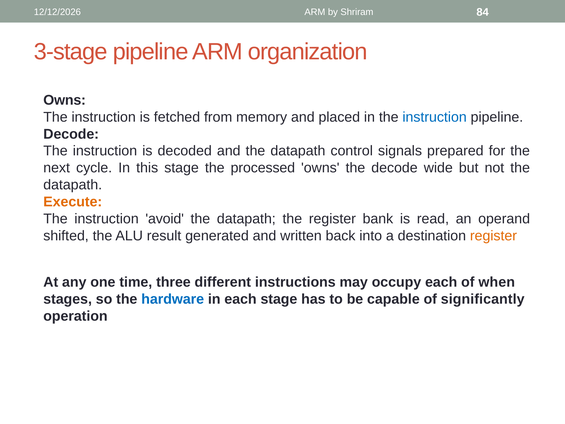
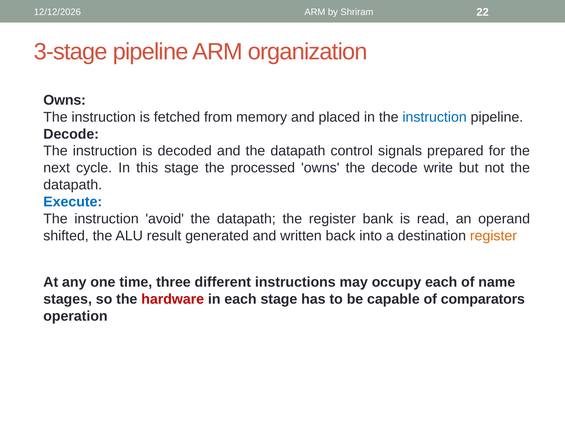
84: 84 -> 22 (483, 12)
wide: wide -> write (438, 168)
Execute colour: orange -> blue (73, 202)
when: when -> name (497, 282)
hardware colour: blue -> red (173, 299)
significantly: significantly -> comparators (483, 299)
